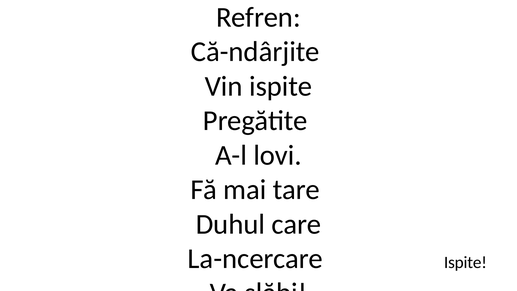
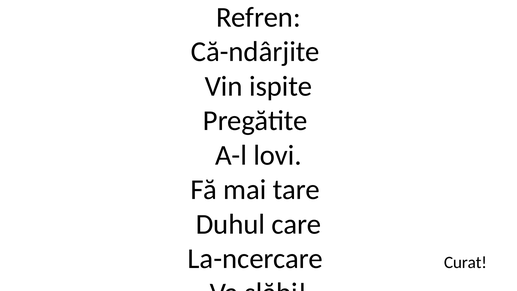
Ispite: Ispite -> Curat (465, 262)
